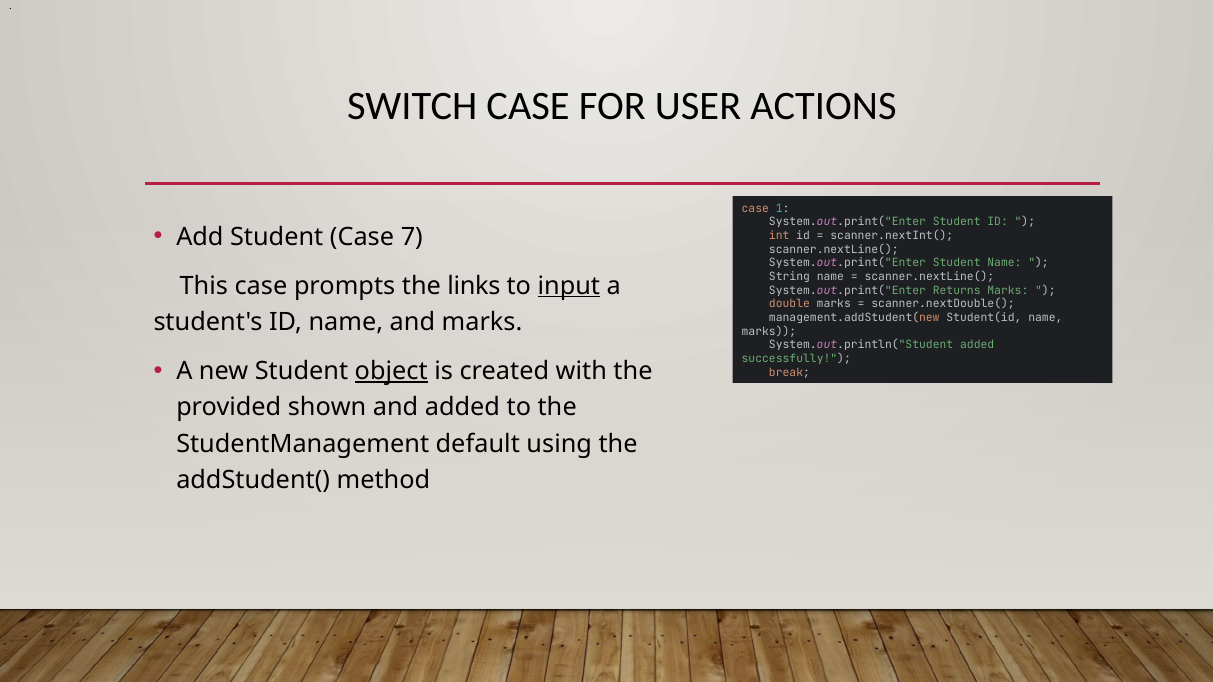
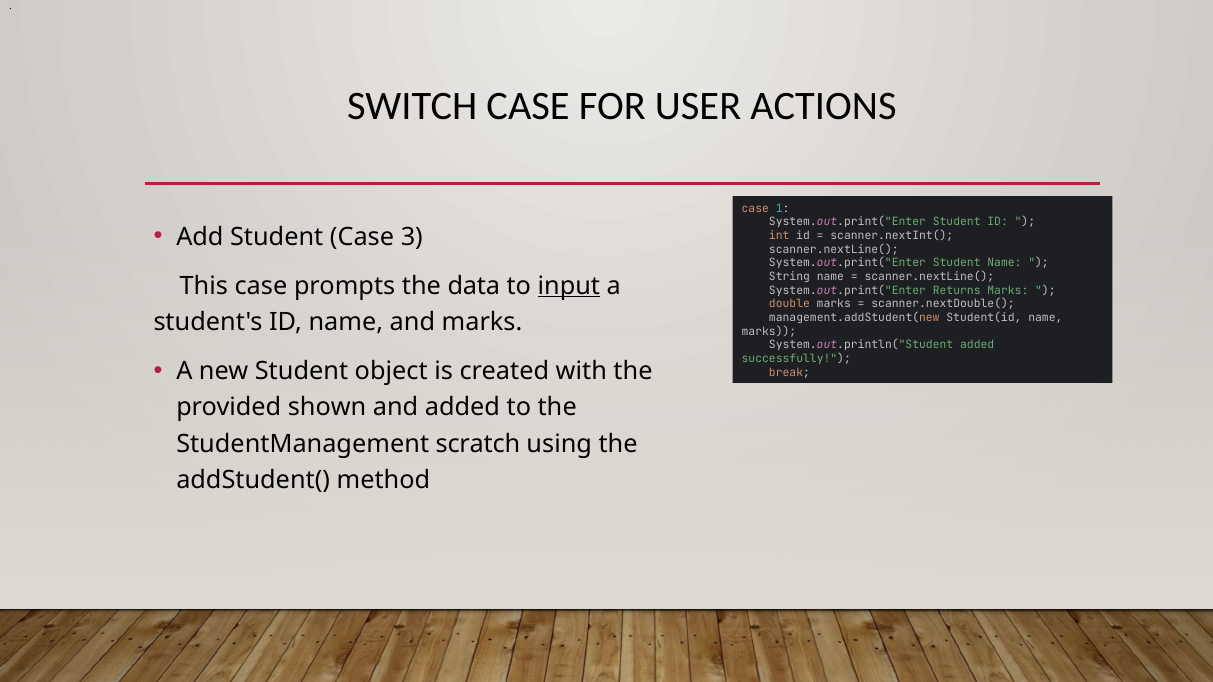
7: 7 -> 3 (412, 237)
links: links -> data (474, 286)
object underline: present -> none (391, 371)
default: default -> scratch (478, 444)
